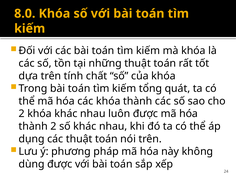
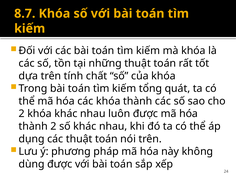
8.0: 8.0 -> 8.7 (25, 14)
